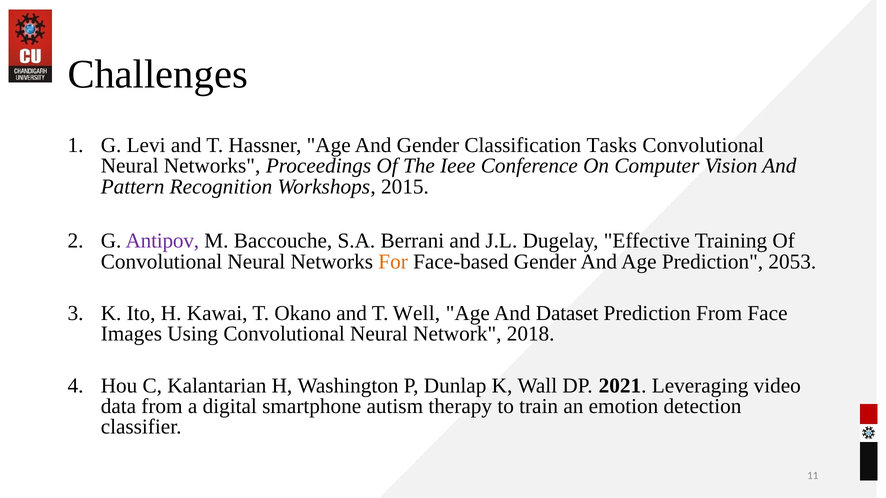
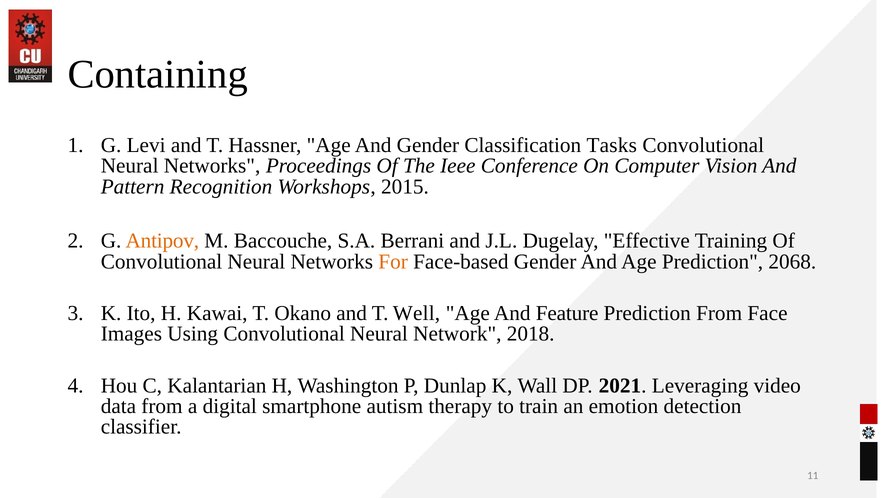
Challenges: Challenges -> Containing (158, 74)
Antipov colour: purple -> orange (162, 241)
2053: 2053 -> 2068 (792, 262)
Dataset: Dataset -> Feature (567, 313)
